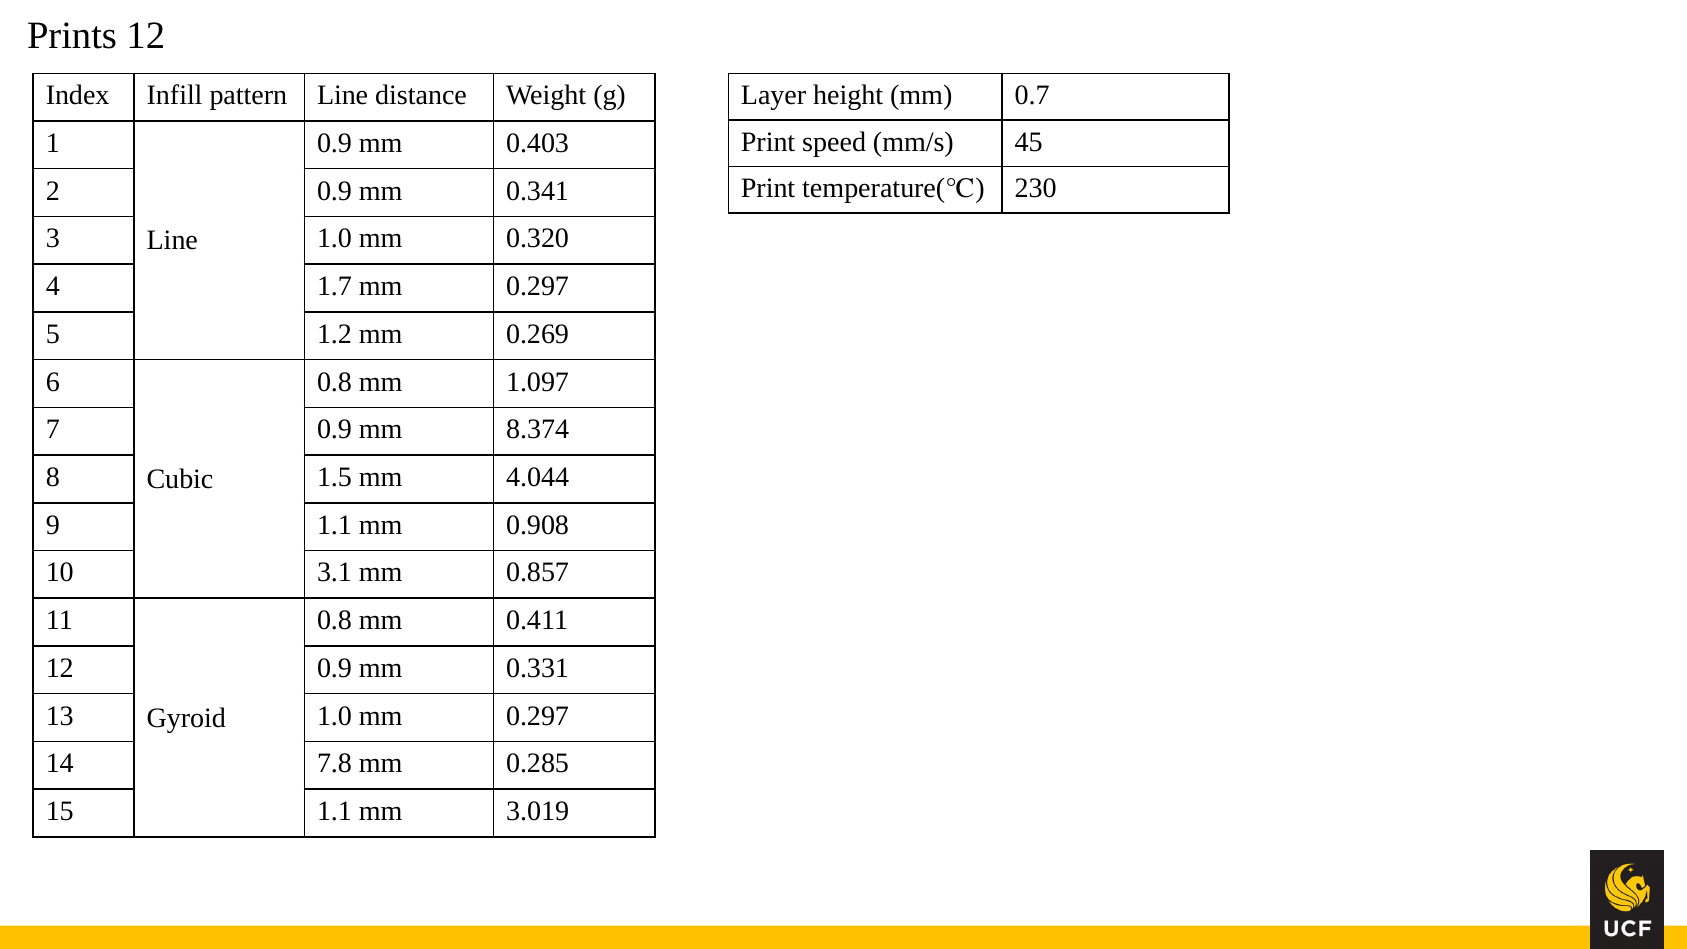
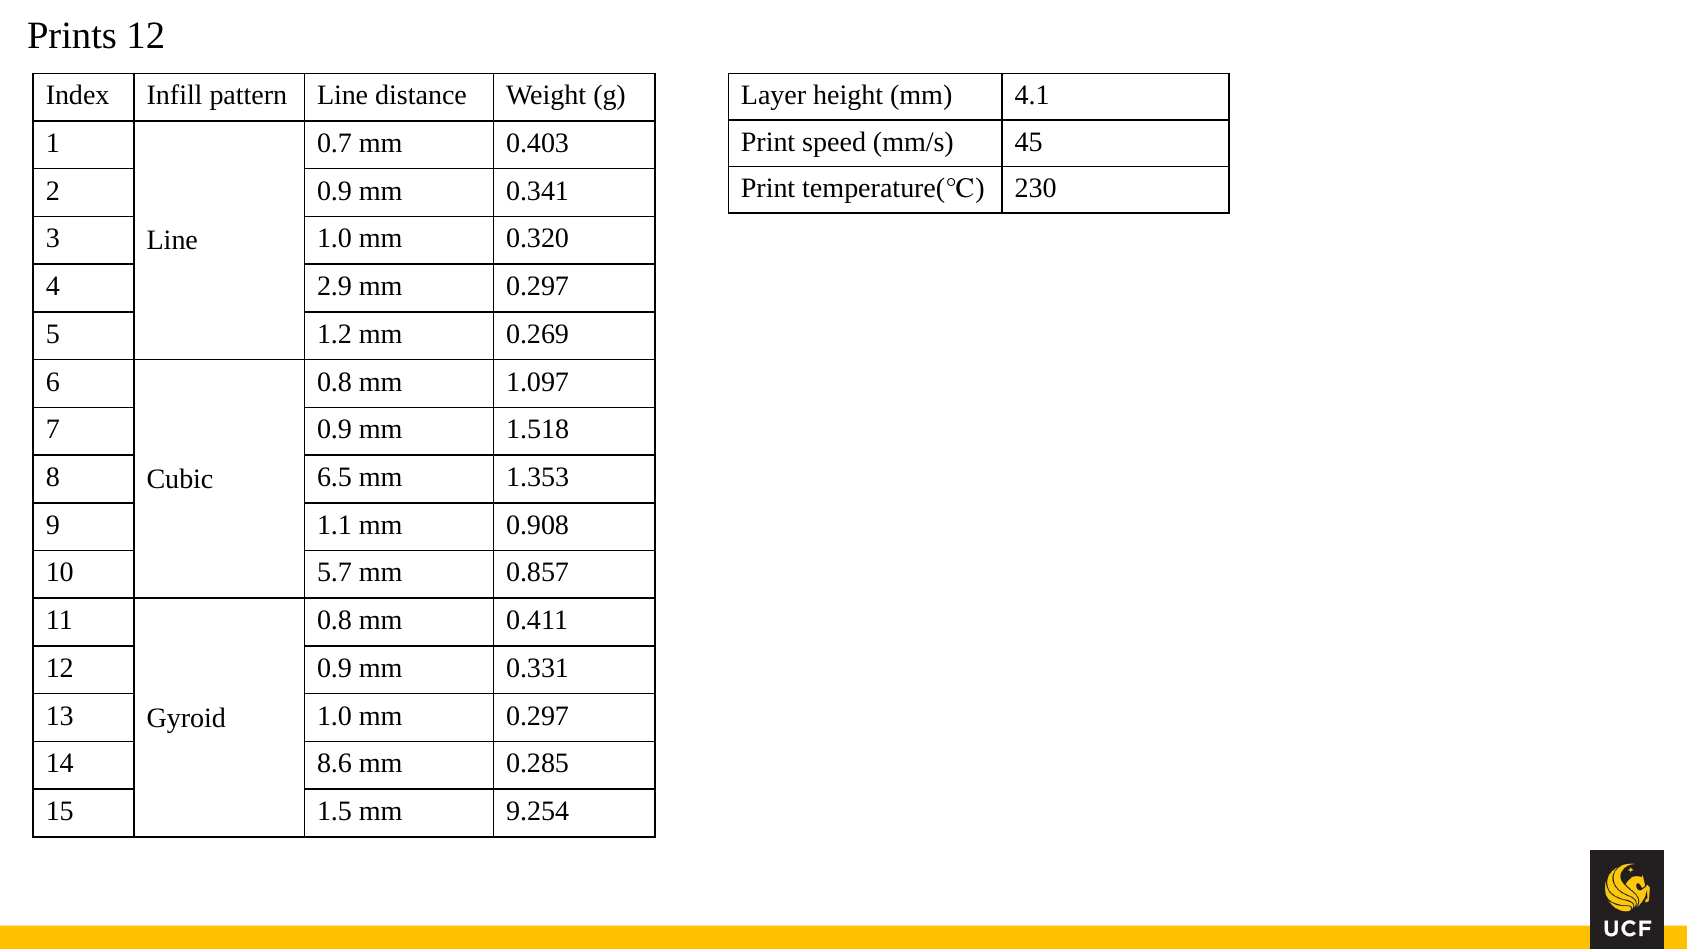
0.7: 0.7 -> 4.1 (1032, 95)
0.9: 0.9 -> 0.7 (334, 143)
1.7: 1.7 -> 2.9 (334, 286)
8.374: 8.374 -> 1.518 (538, 429)
1.5: 1.5 -> 6.5 (334, 477)
4.044: 4.044 -> 1.353 (538, 477)
3.1: 3.1 -> 5.7 (334, 573)
7.8: 7.8 -> 8.6 (334, 764)
15 1.1: 1.1 -> 1.5 (334, 811)
3.019: 3.019 -> 9.254 (538, 811)
